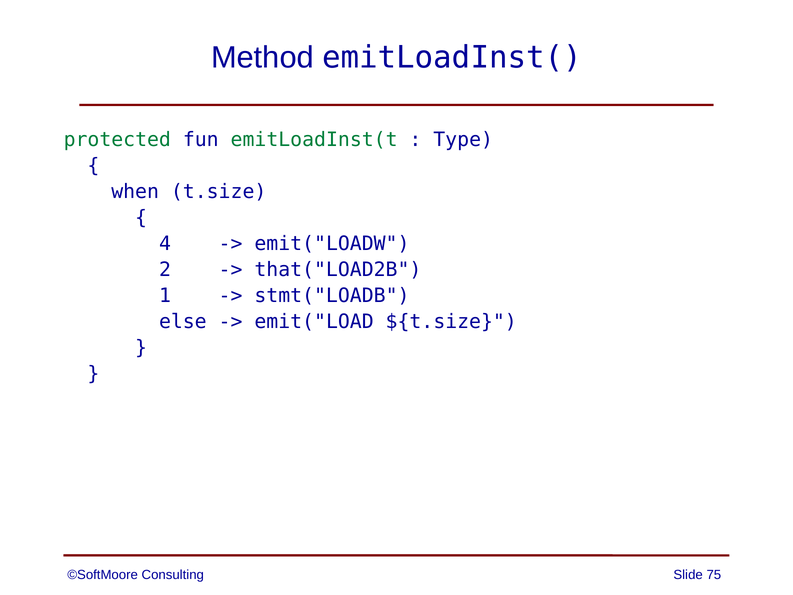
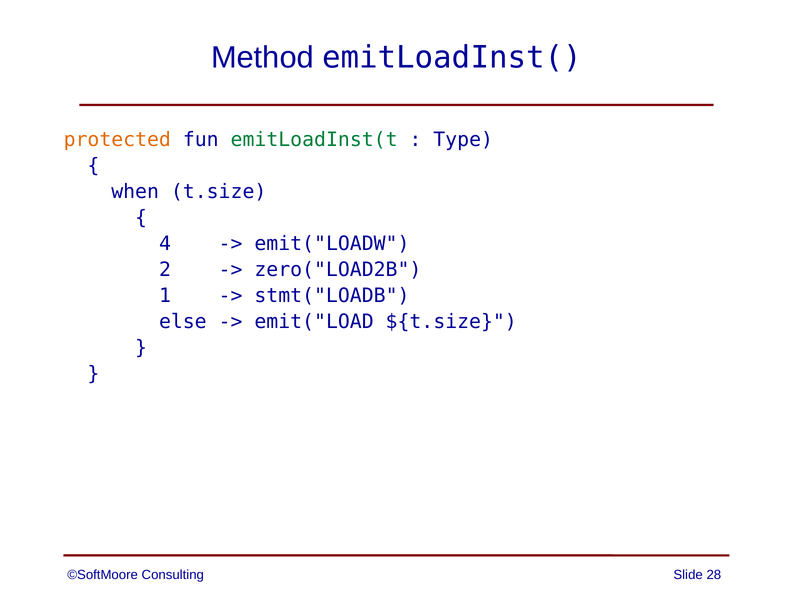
protected colour: green -> orange (117, 139)
that("LOAD2B: that("LOAD2B -> zero("LOAD2B (338, 270)
75: 75 -> 28 (714, 575)
